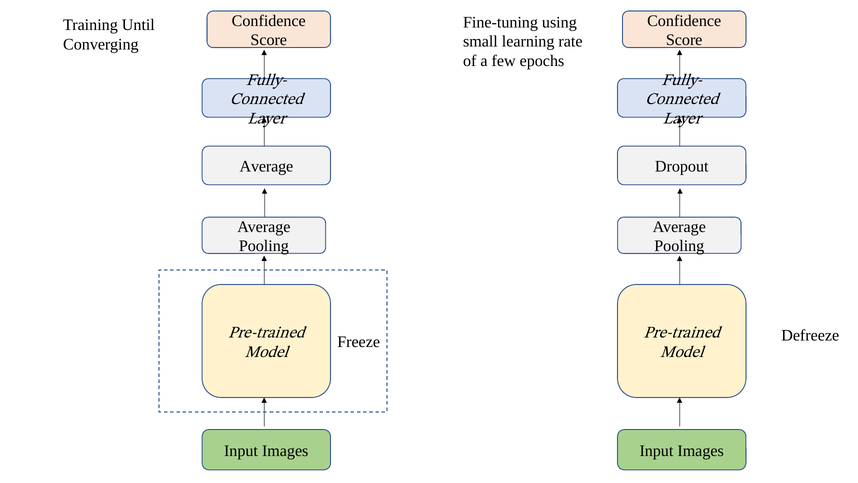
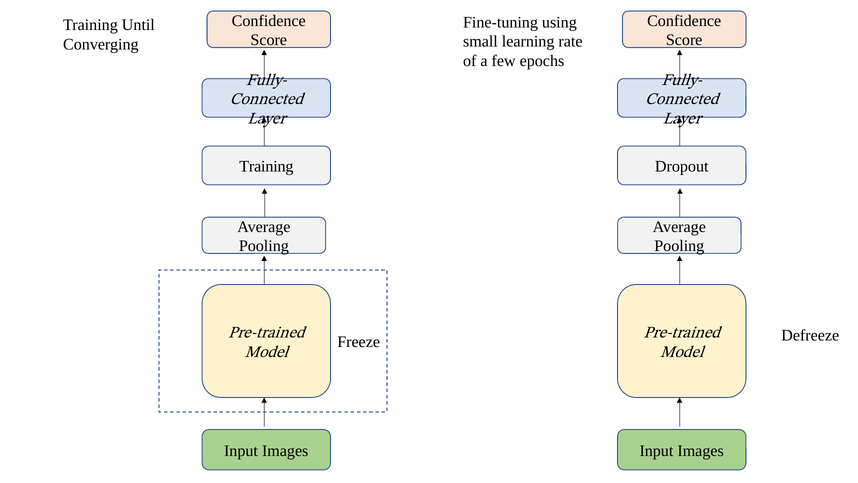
Average: Average -> Training (266, 166)
